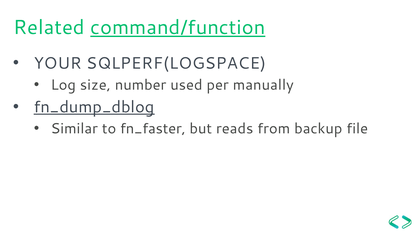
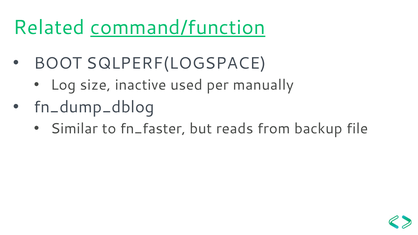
YOUR: YOUR -> BOOT (58, 63)
number: number -> inactive (141, 85)
fn_dump_dblog underline: present -> none (94, 107)
